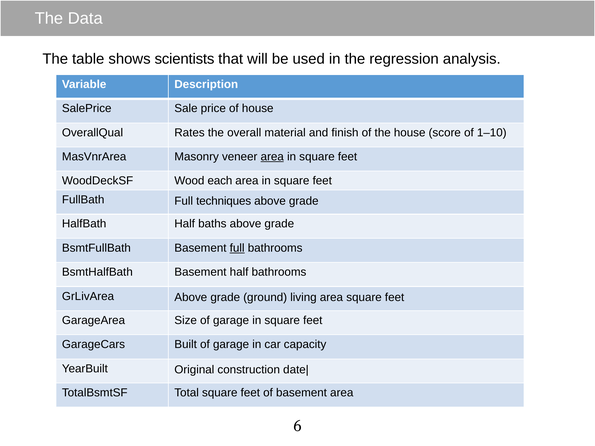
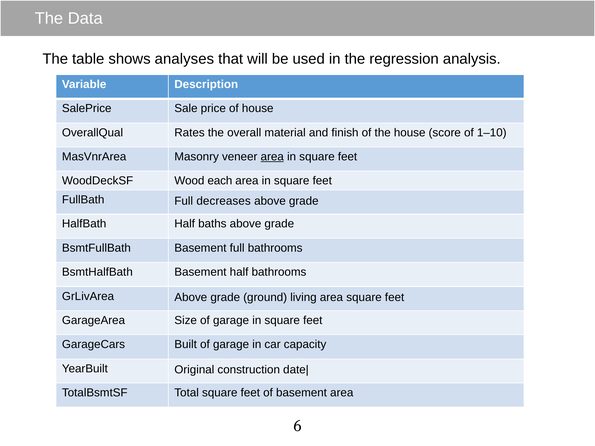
scientists: scientists -> analyses (184, 59)
techniques: techniques -> decreases (224, 201)
full underline: present -> none (237, 248)
